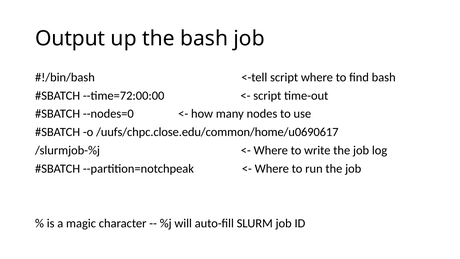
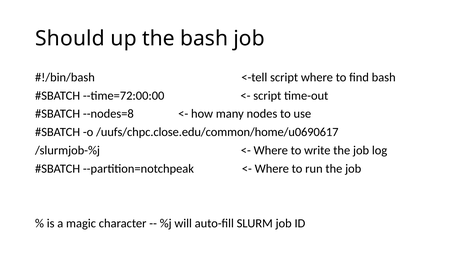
Output: Output -> Should (70, 39)
--nodes=0: --nodes=0 -> --nodes=8 (108, 114)
